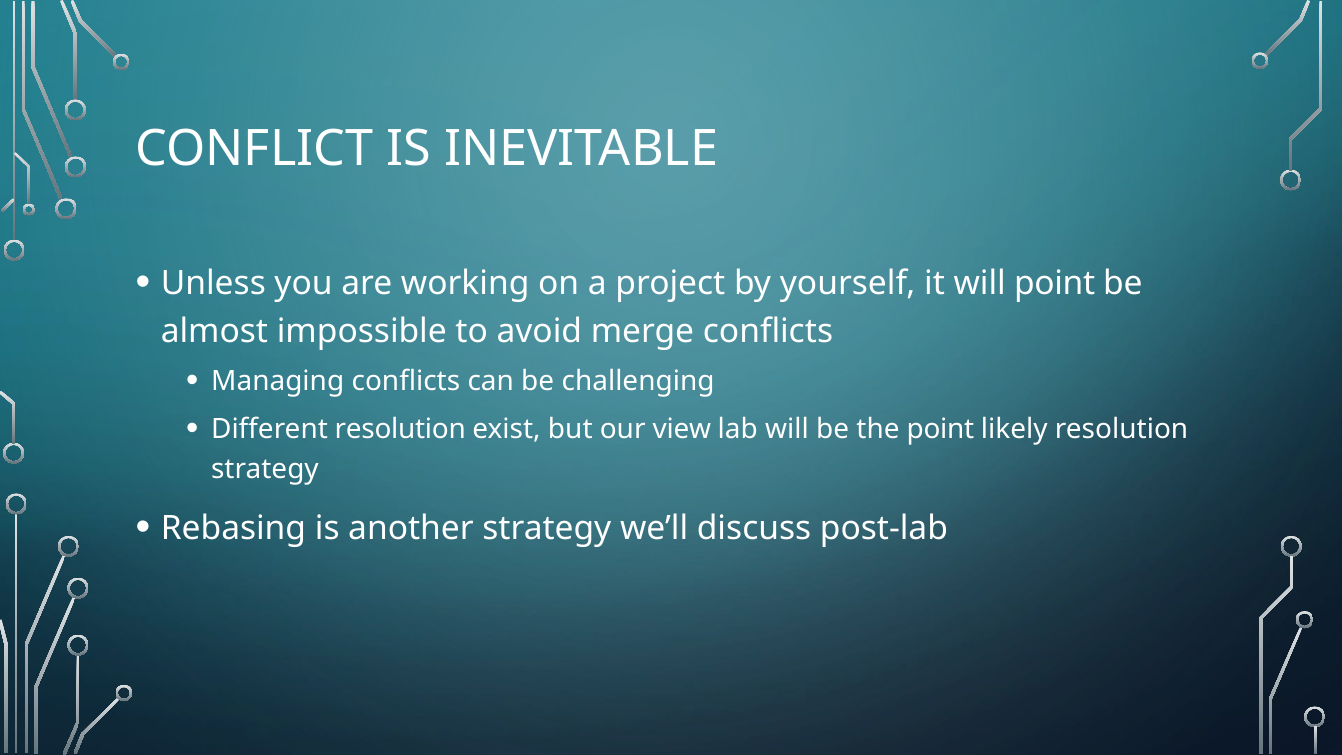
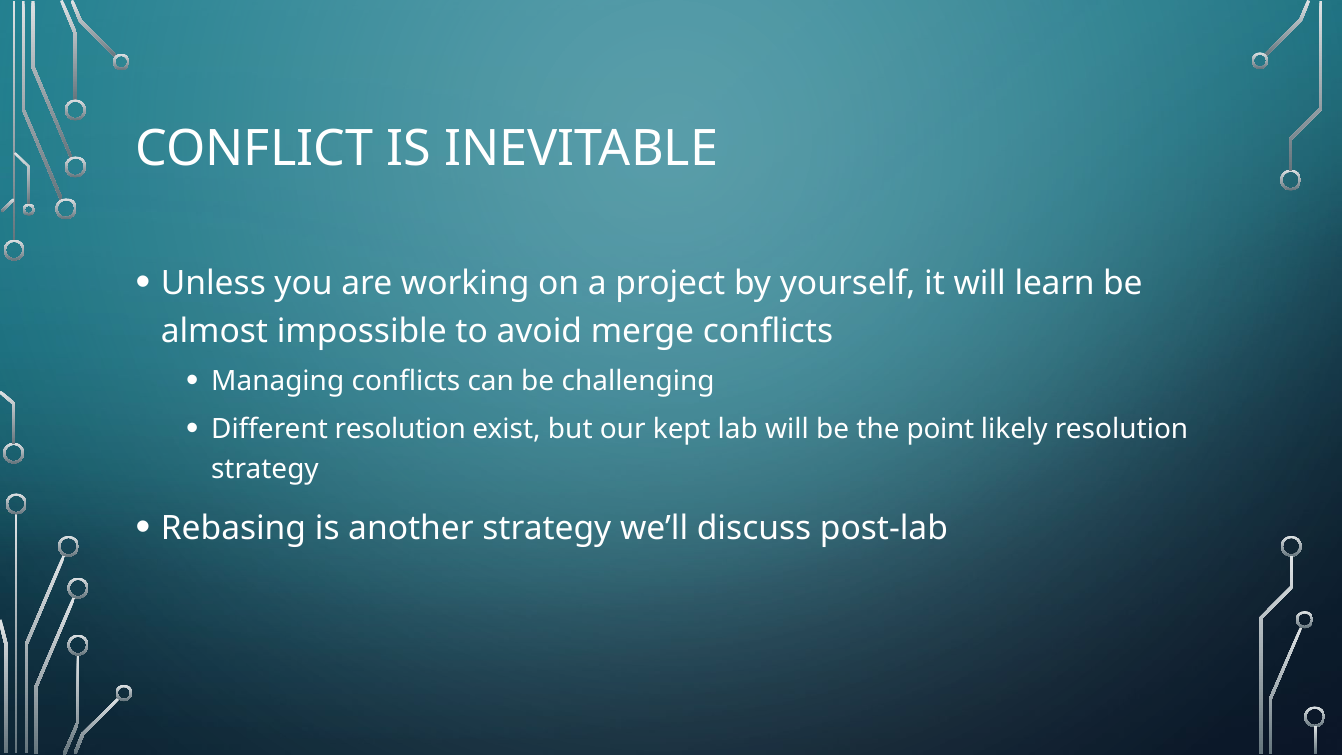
will point: point -> learn (1055, 283)
view: view -> kept (682, 429)
